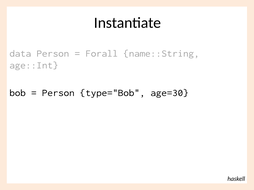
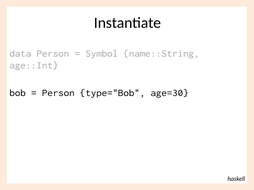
Forall: Forall -> Symbol (102, 54)
